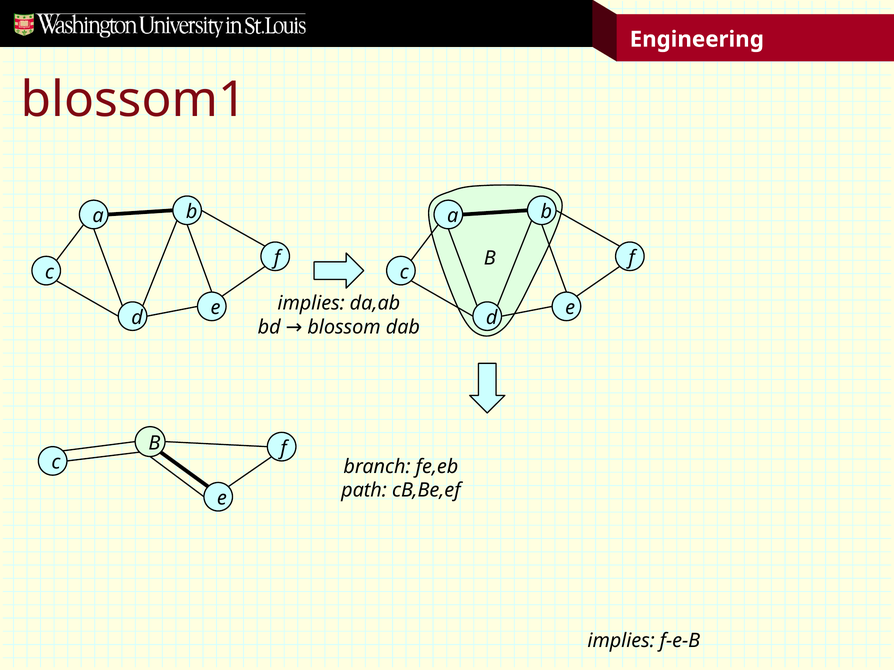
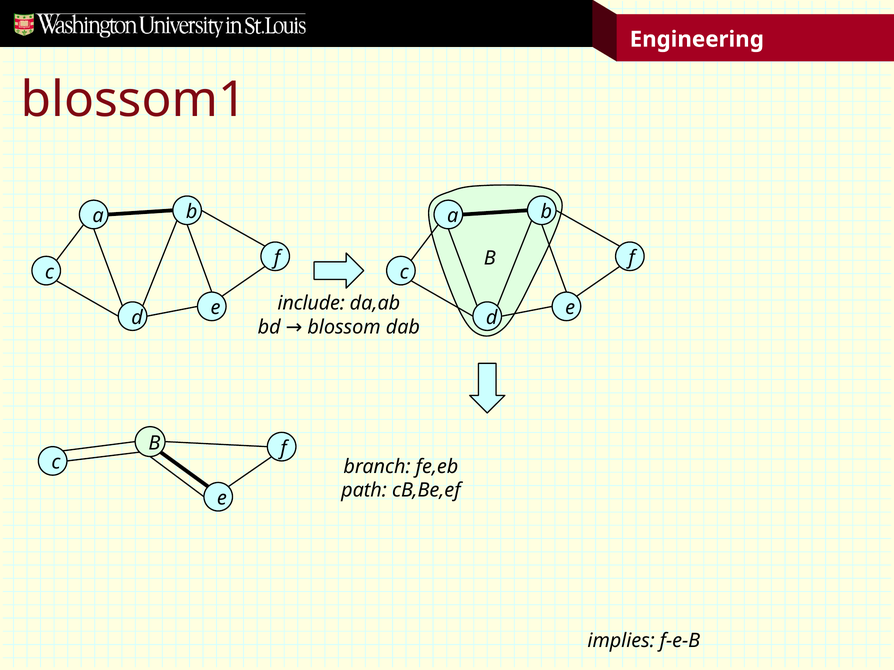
implies: implies -> include (311, 304)
